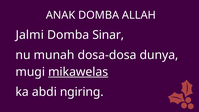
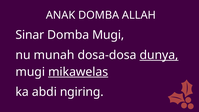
Jalmi: Jalmi -> Sinar (30, 35)
Domba Sinar: Sinar -> Mugi (108, 35)
dunya underline: none -> present (159, 55)
